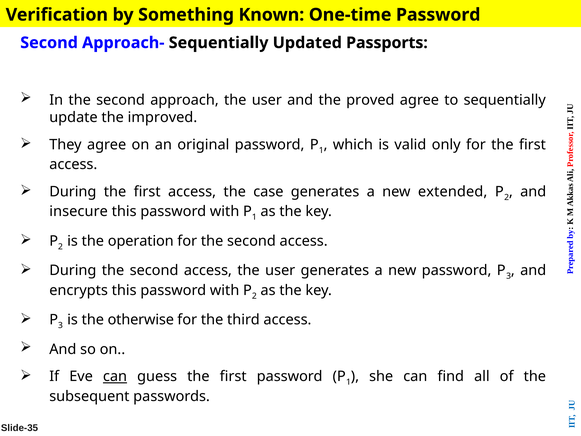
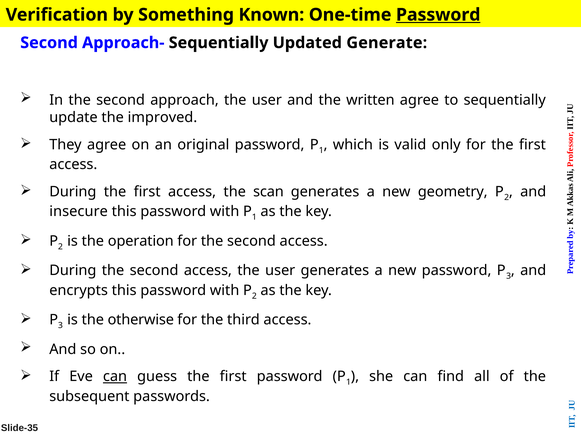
Password underline: none -> present (438, 15)
Passports: Passports -> Generate (387, 43)
proved: proved -> written (370, 100)
case: case -> scan (268, 192)
extended: extended -> geometry (453, 192)
